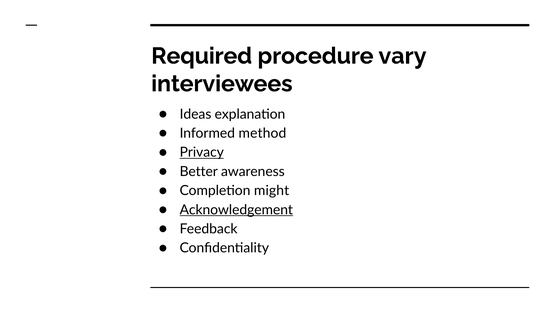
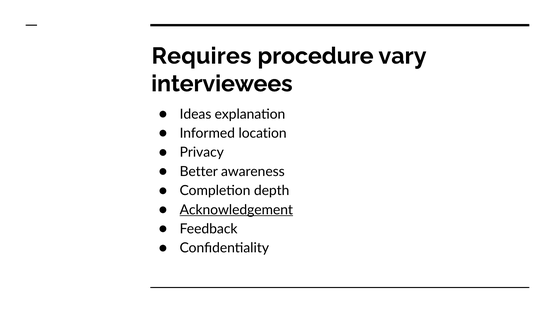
Required: Required -> Requires (201, 56)
method: method -> location (263, 133)
Privacy underline: present -> none (202, 152)
might: might -> depth (272, 191)
